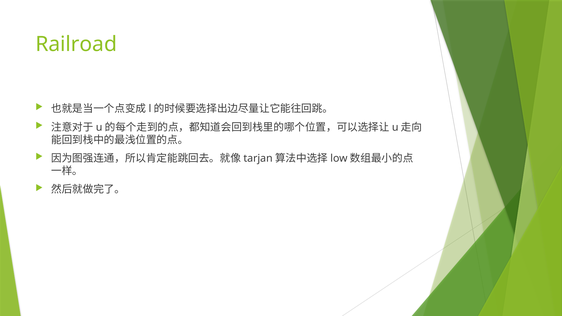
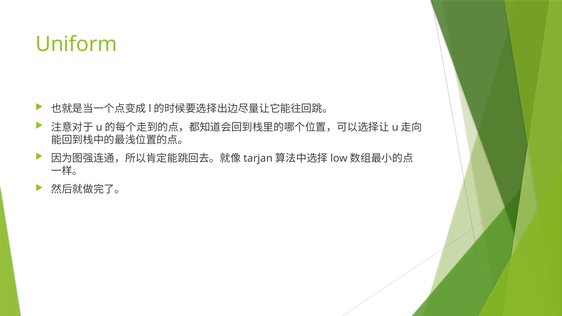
Railroad: Railroad -> Uniform (76, 44)
